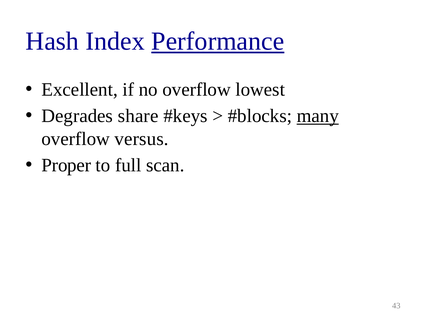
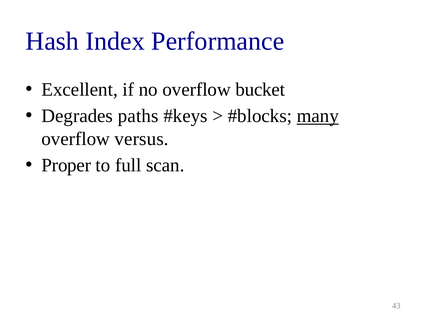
Performance underline: present -> none (218, 41)
lowest: lowest -> bucket (260, 89)
share: share -> paths (138, 116)
